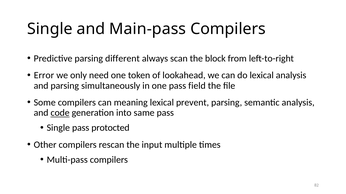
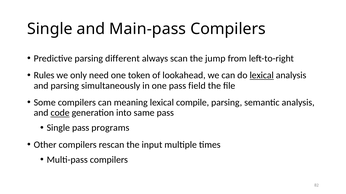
block: block -> jump (215, 59)
Error: Error -> Rules (44, 76)
lexical underline: none -> present (262, 76)
prevent: prevent -> compile (193, 103)
protocted: protocted -> programs (110, 128)
